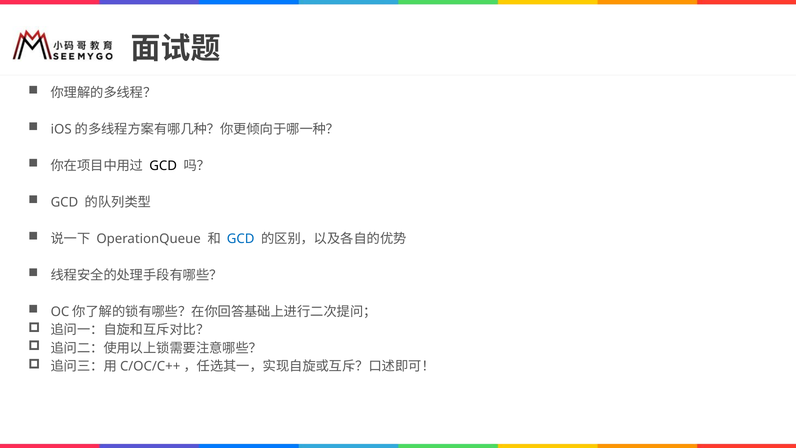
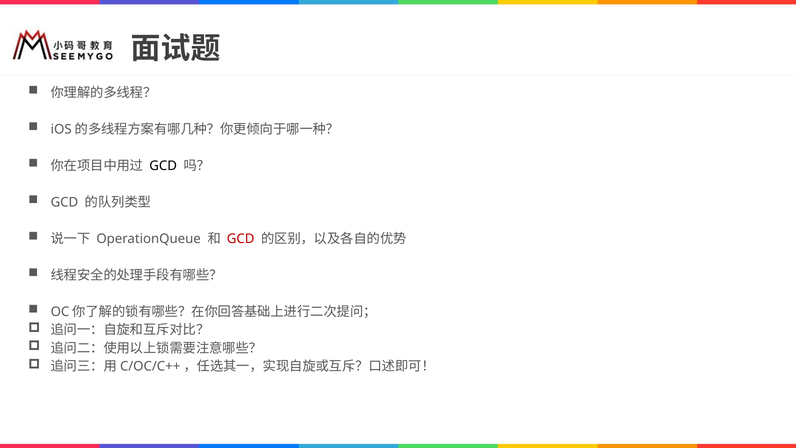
GCD colour: blue -> red (241, 239)
